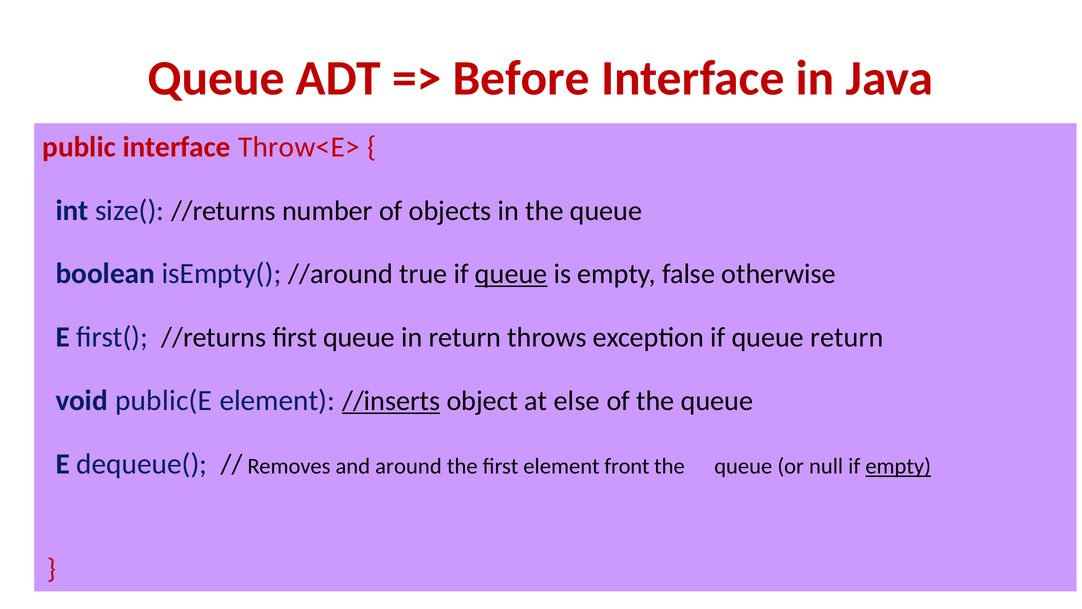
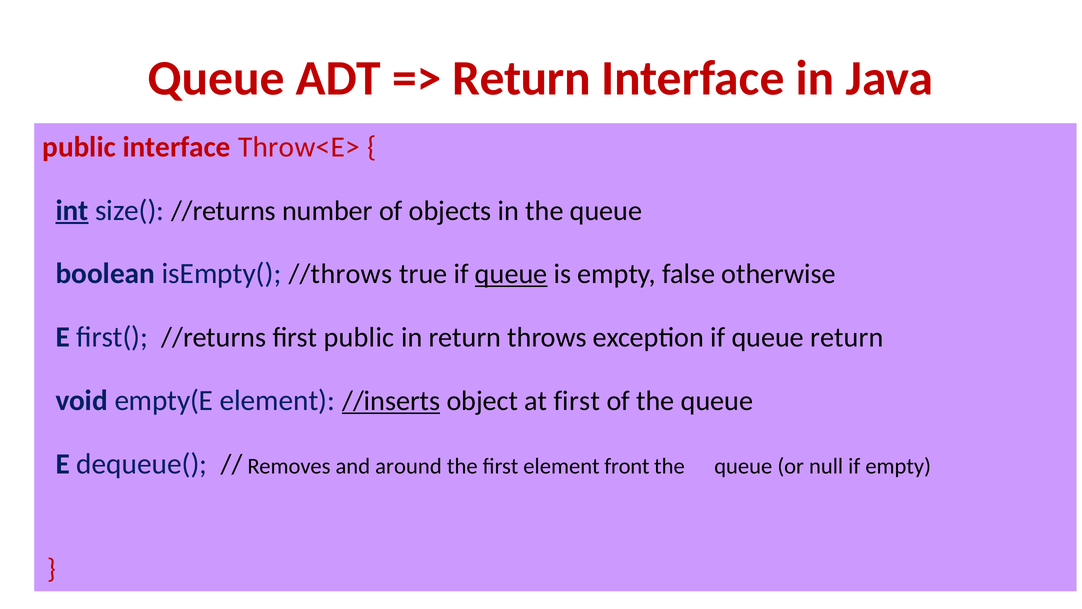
Before: Before -> Return (522, 79)
int underline: none -> present (72, 210)
//around: //around -> //throws (340, 274)
first queue: queue -> public (359, 337)
public(E: public(E -> empty(E (164, 401)
at else: else -> first (577, 401)
empty underline: present -> none (898, 466)
